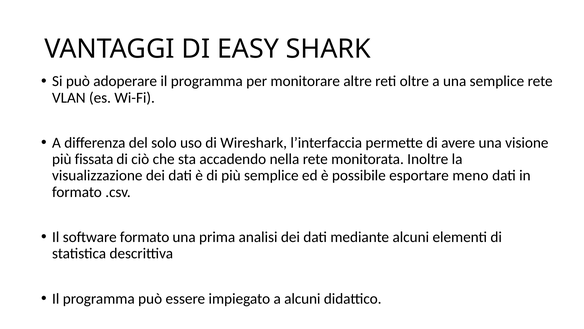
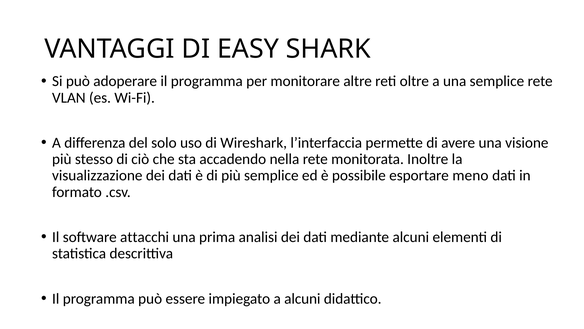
fissata: fissata -> stesso (94, 159)
software formato: formato -> attacchi (145, 237)
